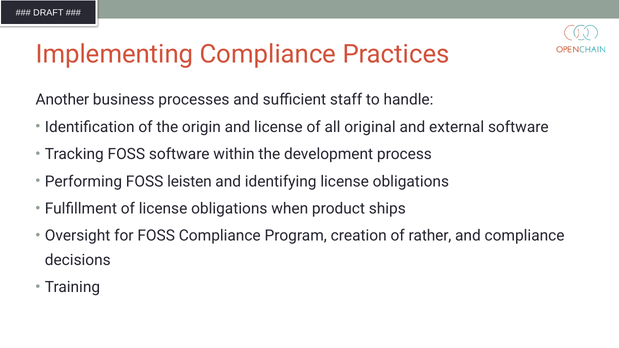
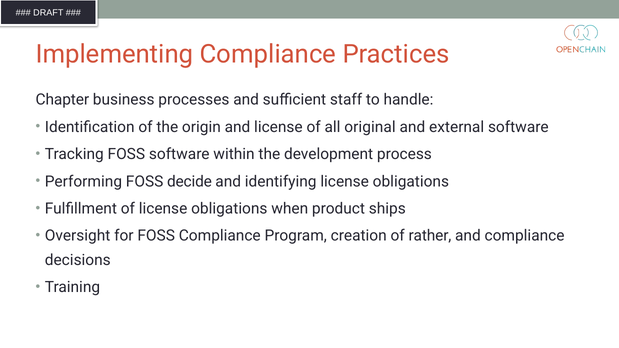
Another: Another -> Chapter (62, 100)
leisten: leisten -> decide (189, 182)
